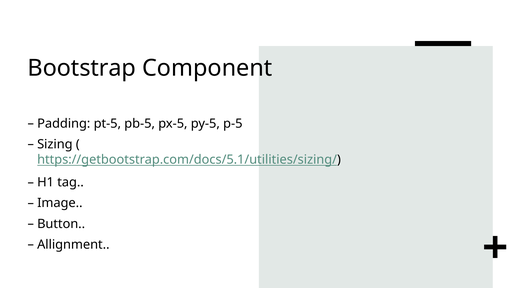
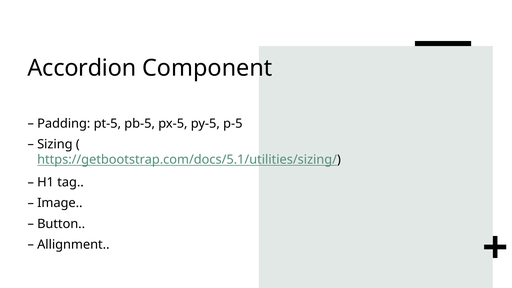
Bootstrap: Bootstrap -> Accordion (82, 68)
